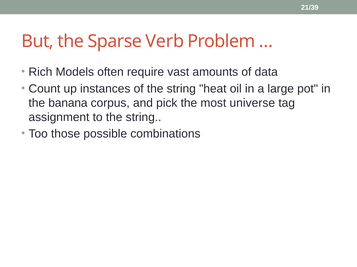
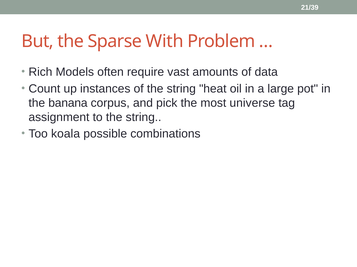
Verb: Verb -> With (165, 41)
those: those -> koala (66, 134)
